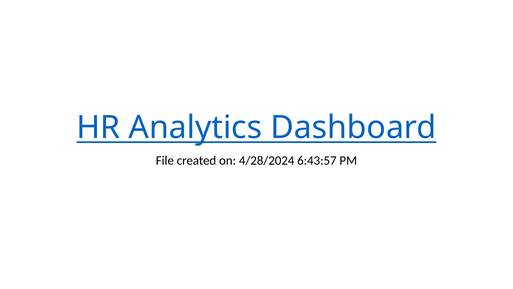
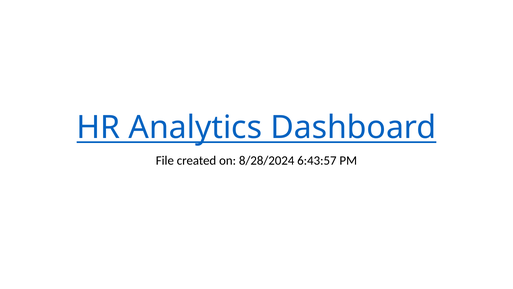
4/28/2024: 4/28/2024 -> 8/28/2024 (267, 160)
